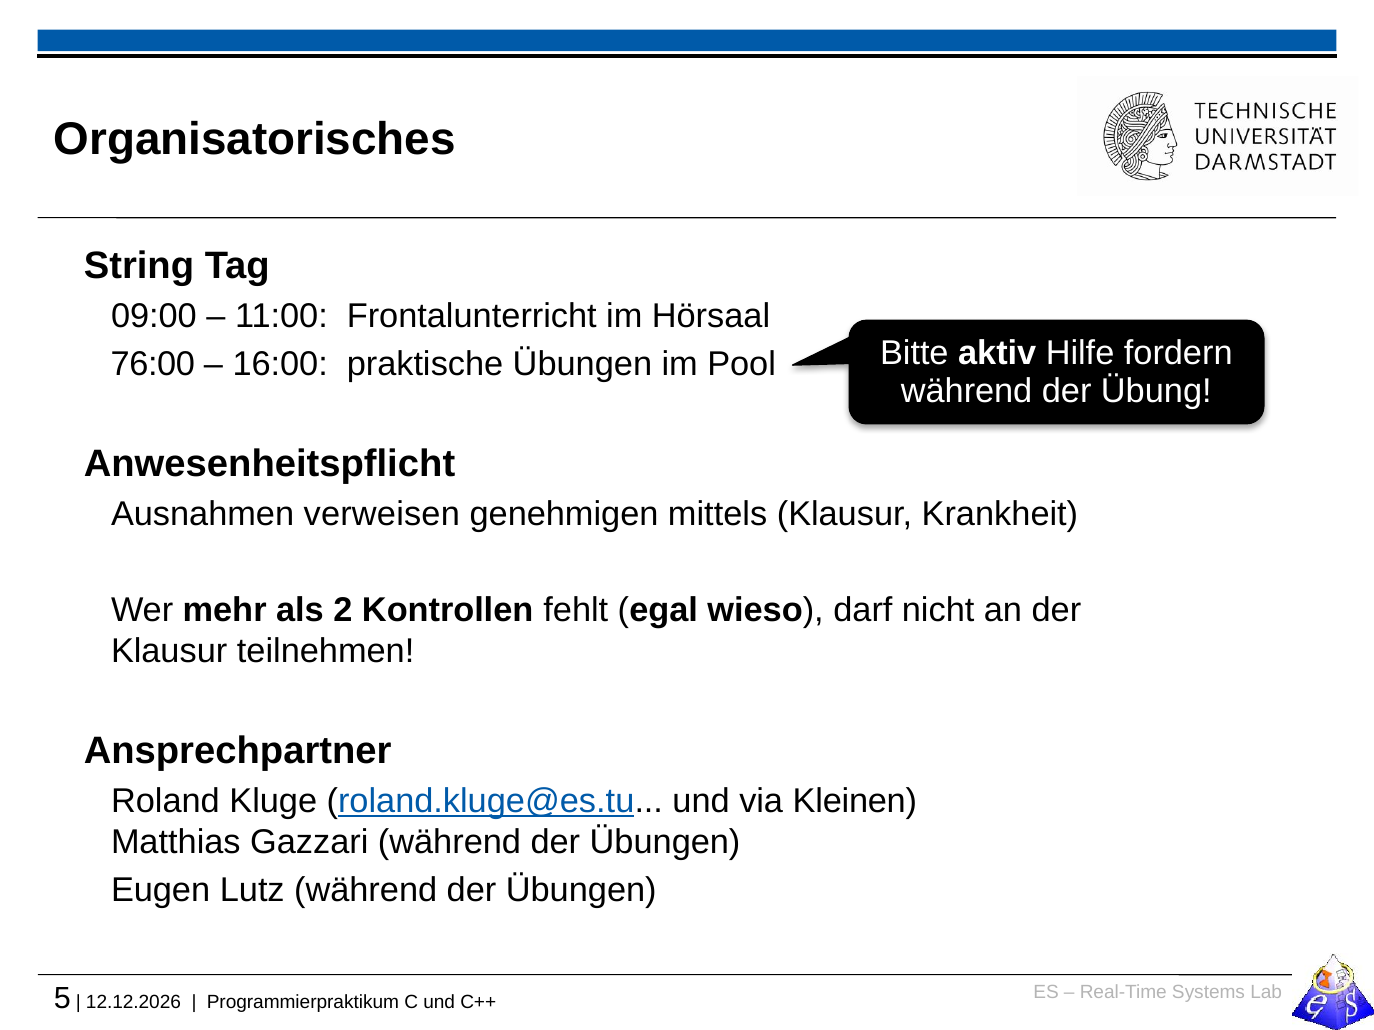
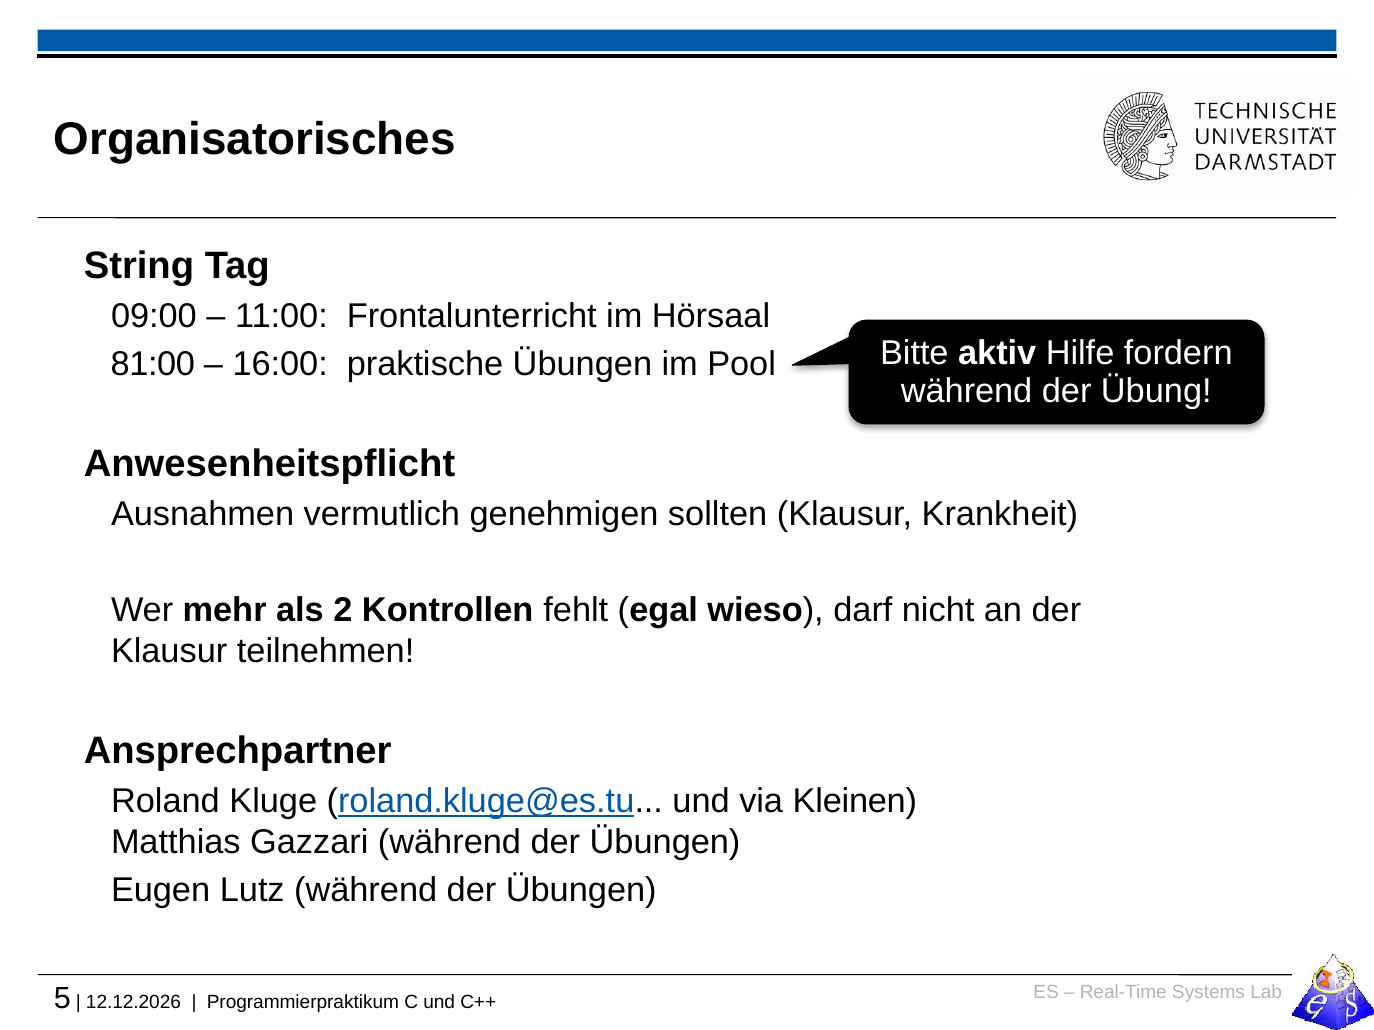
76:00: 76:00 -> 81:00 (153, 364)
verweisen: verweisen -> vermutlich (382, 514)
mittels: mittels -> sollten (718, 514)
